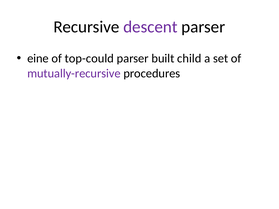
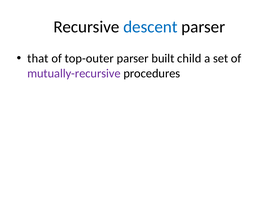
descent colour: purple -> blue (150, 27)
eine: eine -> that (38, 59)
top-could: top-could -> top-outer (89, 59)
